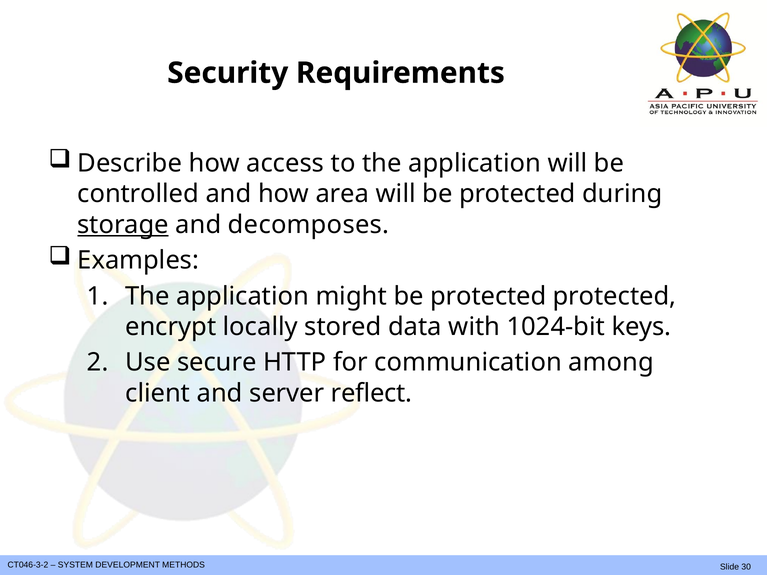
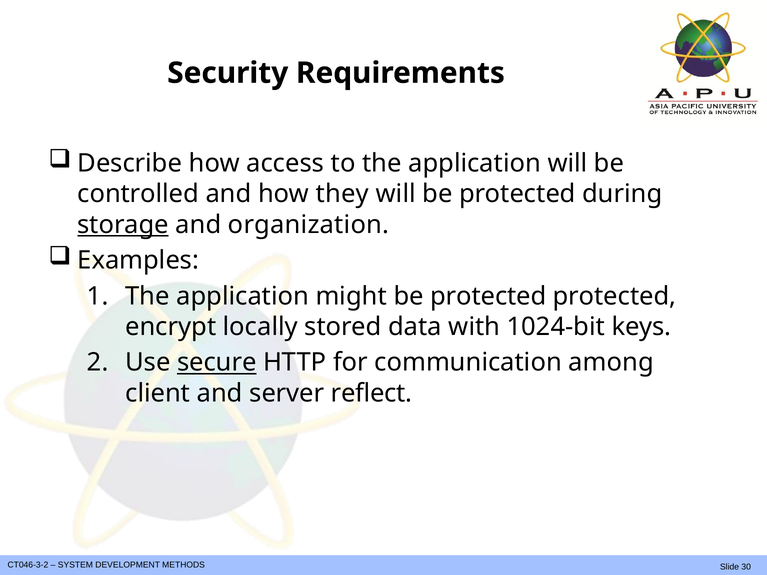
area: area -> they (342, 194)
decomposes: decomposes -> organization (308, 225)
secure underline: none -> present (217, 363)
